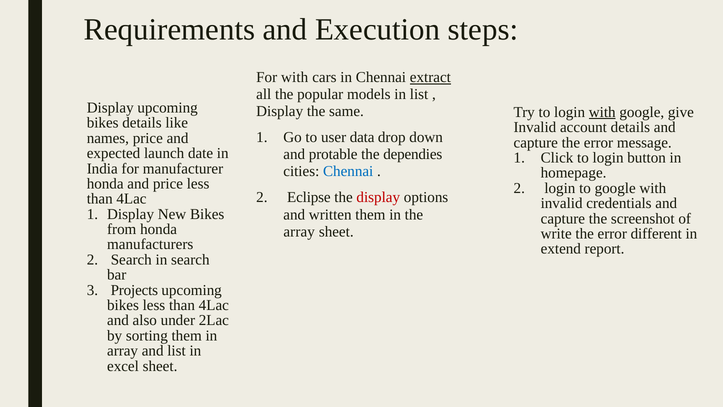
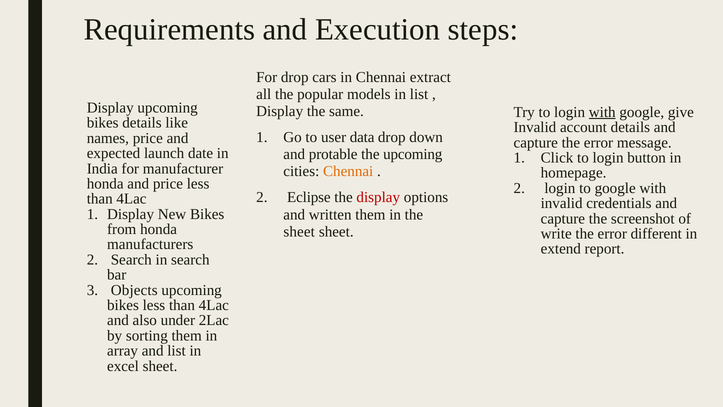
For with: with -> drop (295, 77)
extract underline: present -> none (430, 77)
the dependies: dependies -> upcoming (413, 154)
Chennai colour: blue -> orange (348, 171)
array: array -> sheet (299, 231)
Projects: Projects -> Objects (134, 290)
